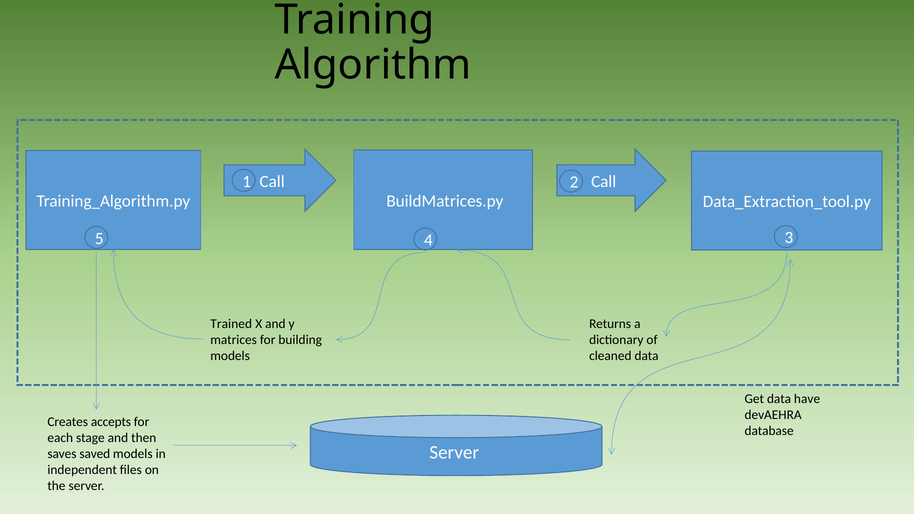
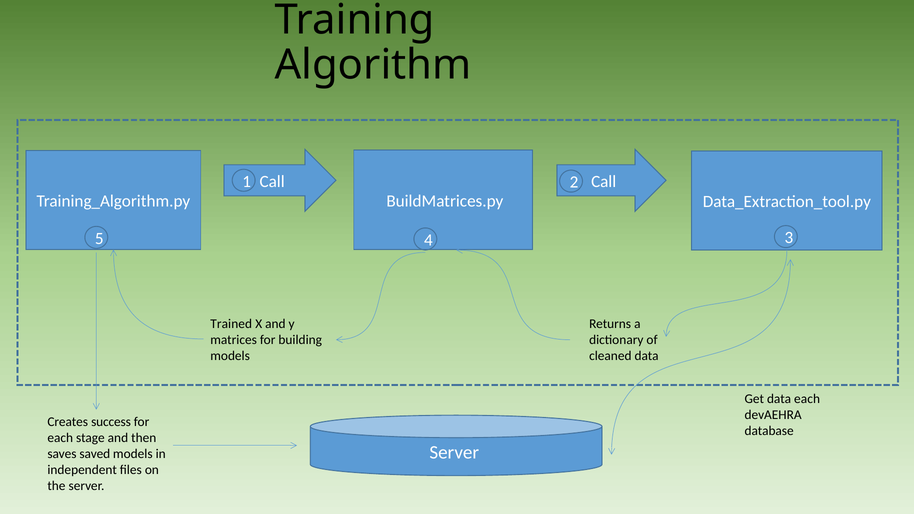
data have: have -> each (807, 399)
accepts: accepts -> success (111, 422)
